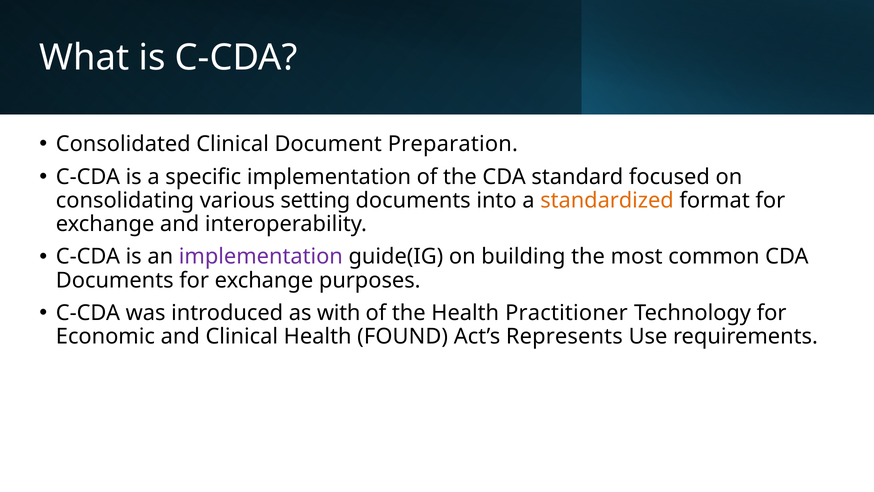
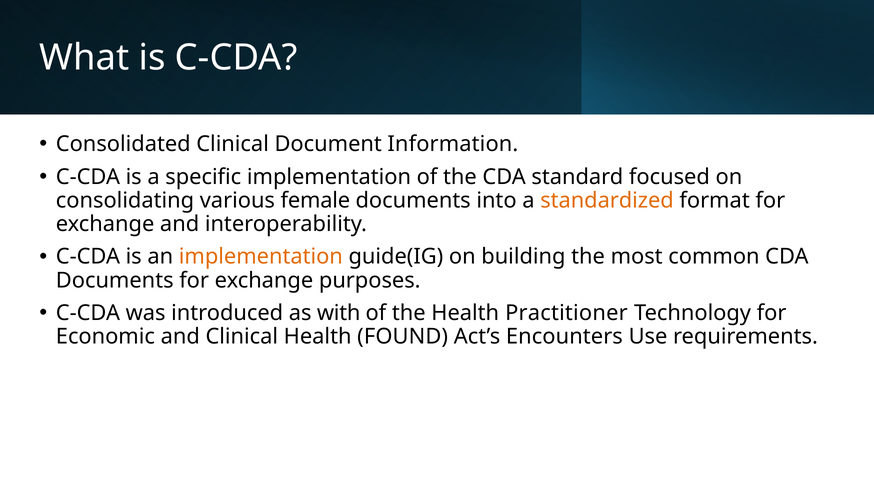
Preparation: Preparation -> Information (453, 144)
setting: setting -> female (315, 200)
implementation colour: purple -> orange (261, 257)
Represents: Represents -> Encounters (564, 336)
